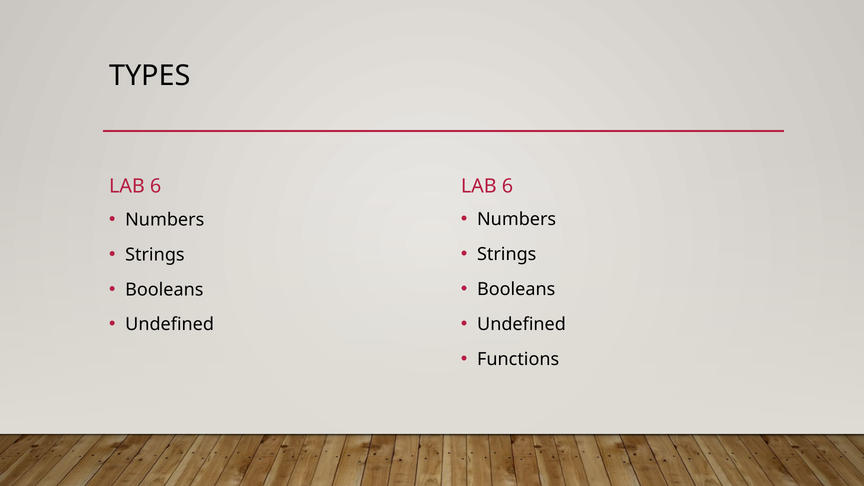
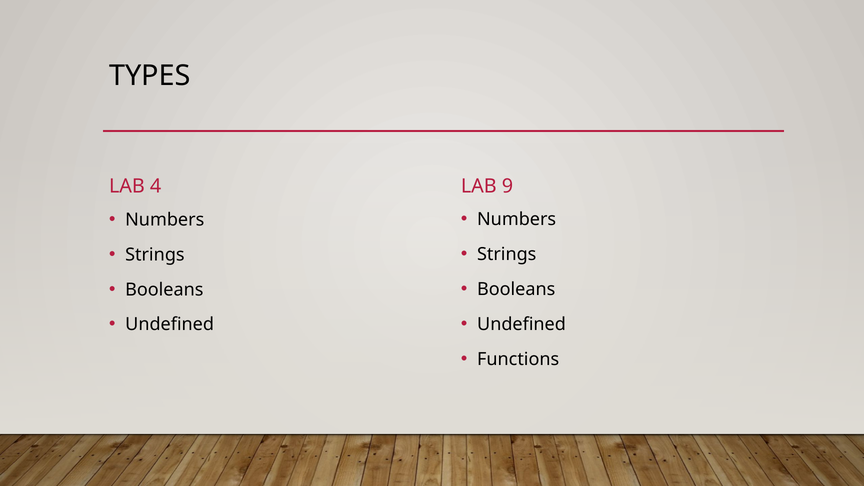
6: 6 -> 4 (156, 186)
6: 6 -> 9 (507, 186)
